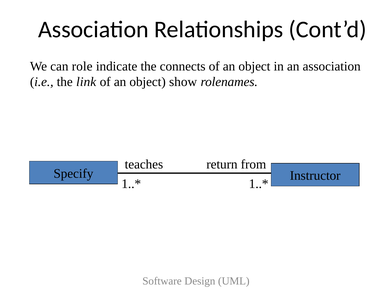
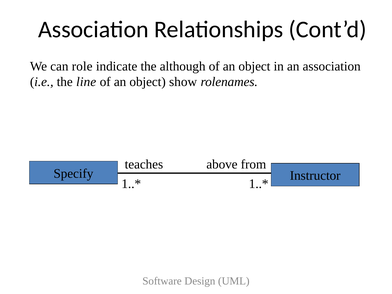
connects: connects -> although (183, 66)
link: link -> line (86, 82)
return: return -> above (222, 164)
